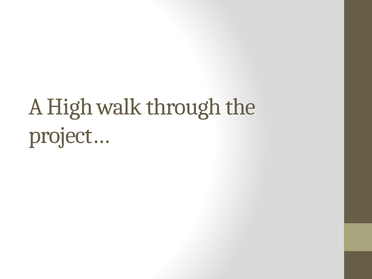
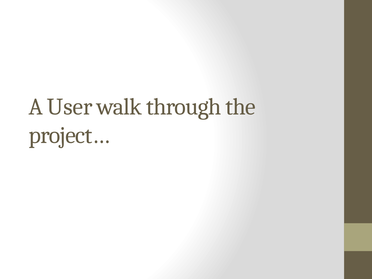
High: High -> User (70, 107)
